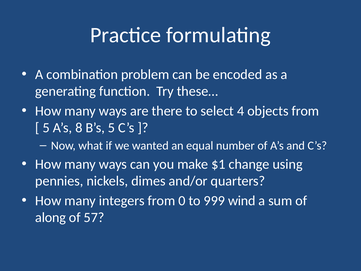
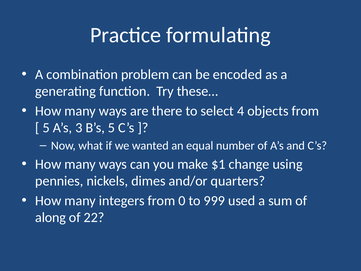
8: 8 -> 3 (79, 128)
wind: wind -> used (242, 201)
57: 57 -> 22 (94, 217)
